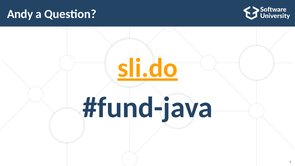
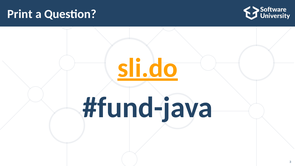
Andy: Andy -> Print (20, 14)
